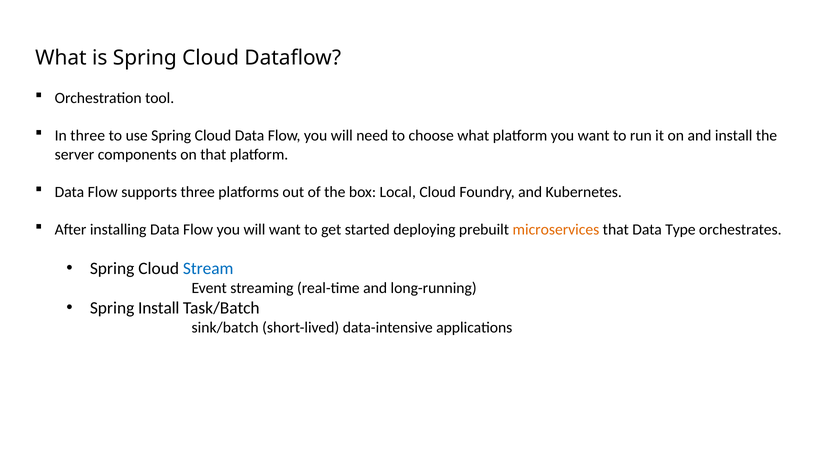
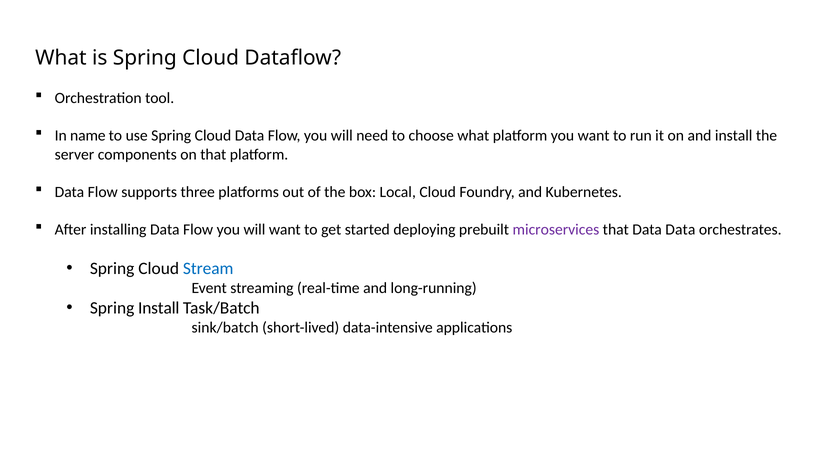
In three: three -> name (88, 136)
microservices colour: orange -> purple (556, 230)
Data Type: Type -> Data (680, 230)
